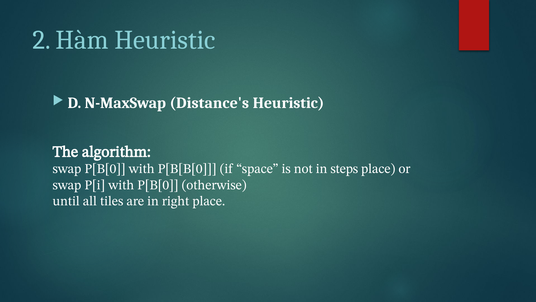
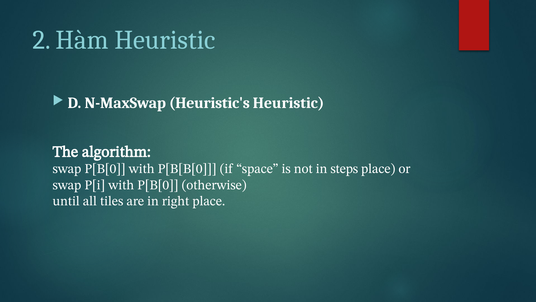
Distance's: Distance's -> Heuristic's (209, 103)
